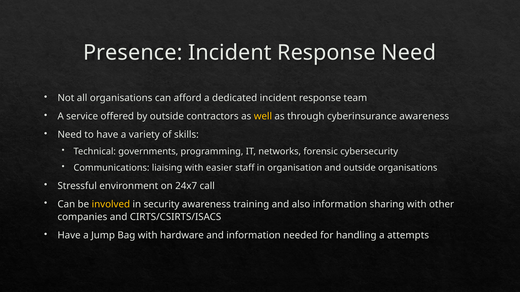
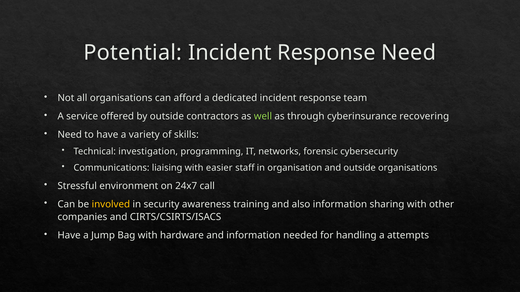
Presence: Presence -> Potential (133, 53)
well colour: yellow -> light green (263, 117)
cyberinsurance awareness: awareness -> recovering (424, 117)
governments: governments -> investigation (148, 152)
